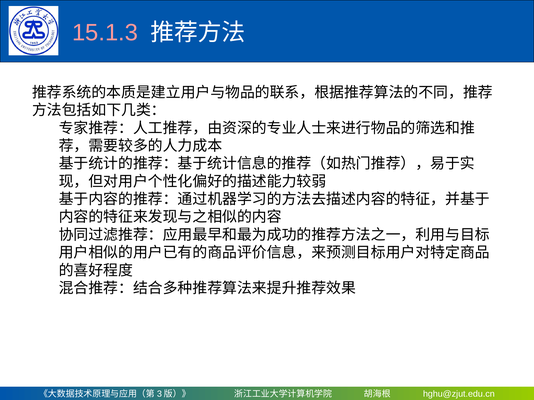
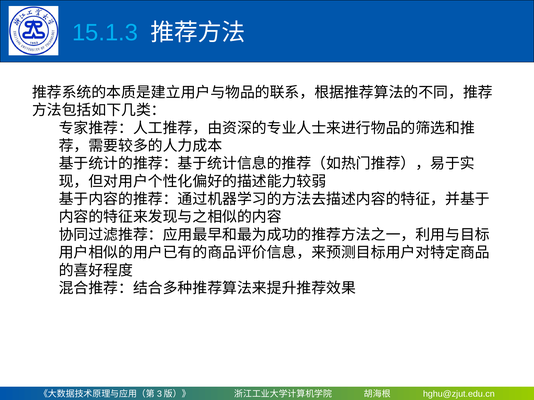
15.1.3 colour: pink -> light blue (105, 33)
